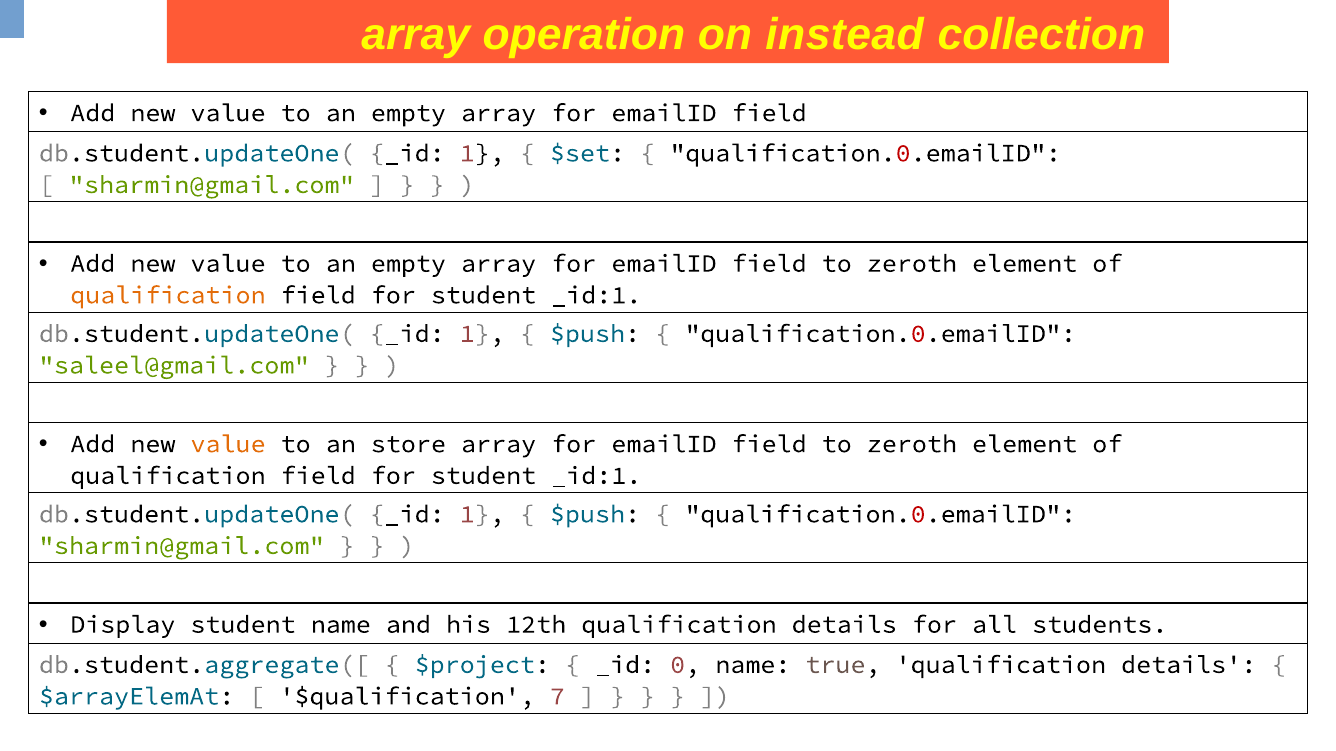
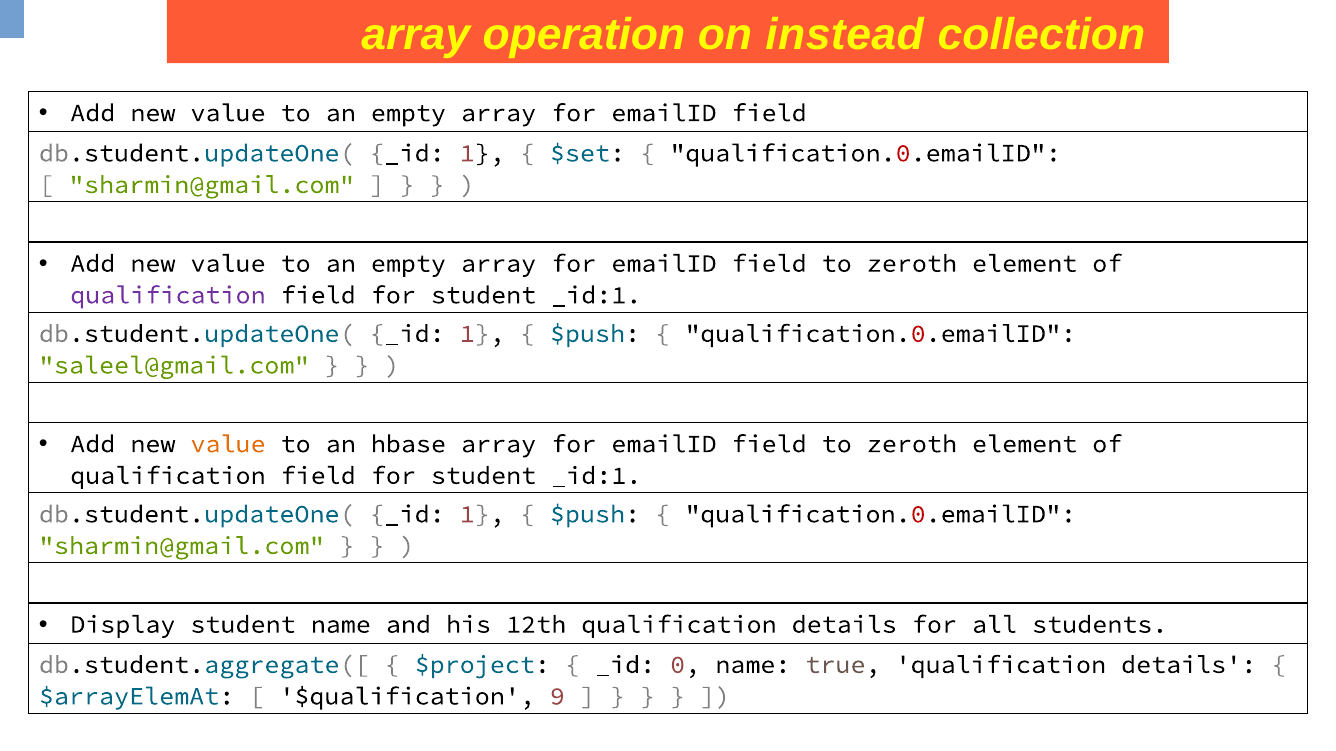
qualification colour: orange -> purple (168, 295)
store: store -> hbase (408, 444)
7: 7 -> 9 (557, 697)
